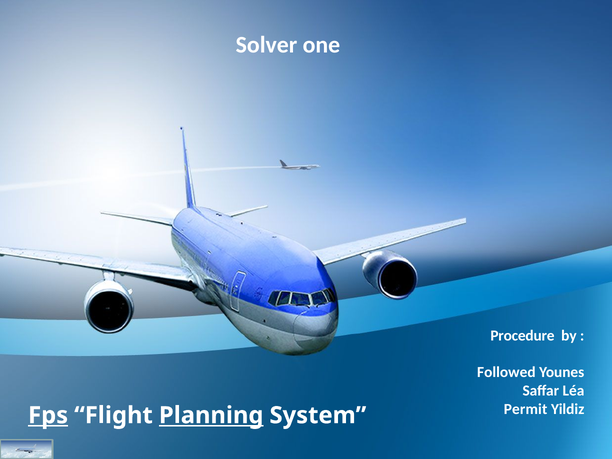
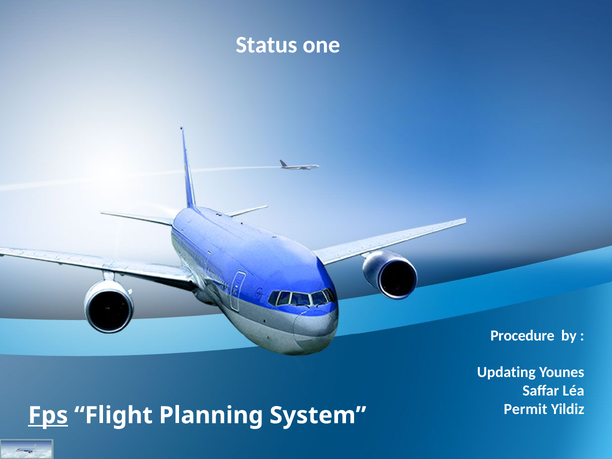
Solver: Solver -> Status (267, 45)
Followed: Followed -> Updating (506, 372)
Planning underline: present -> none (211, 415)
